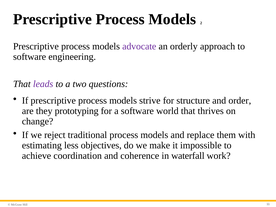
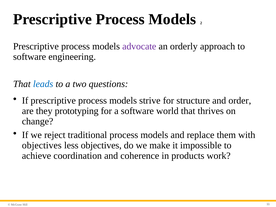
leads colour: purple -> blue (43, 84)
estimating: estimating -> objectives (42, 145)
waterfall: waterfall -> products (188, 156)
